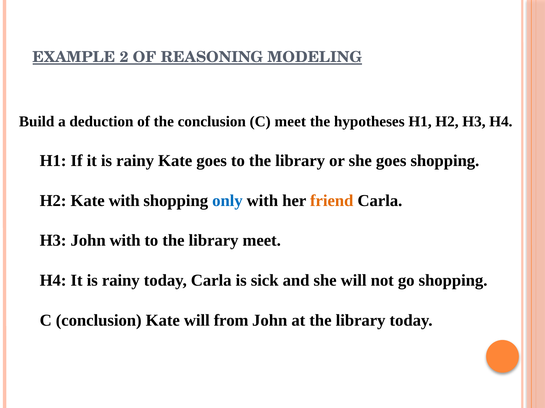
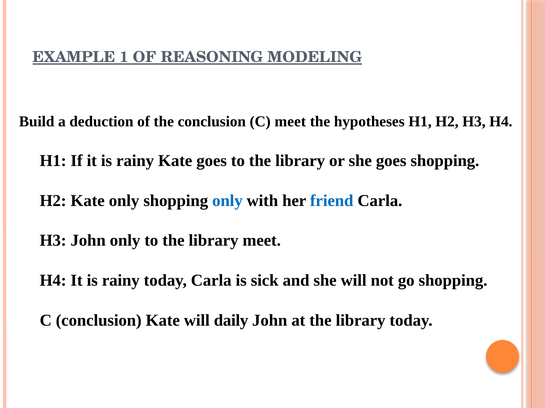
2: 2 -> 1 (124, 57)
Kate with: with -> only (124, 201)
friend colour: orange -> blue (332, 201)
John with: with -> only (125, 241)
from: from -> daily (231, 321)
